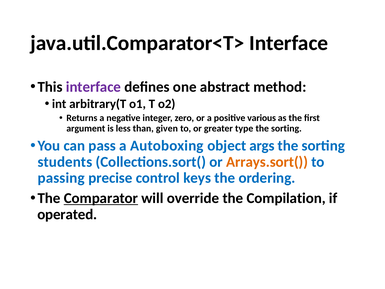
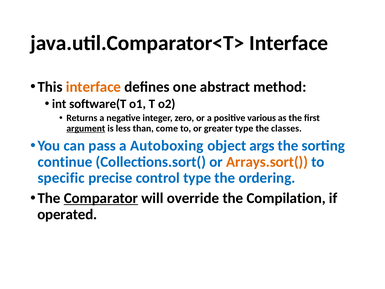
interface colour: purple -> orange (93, 87)
arbitrary(T: arbitrary(T -> software(T (98, 104)
argument underline: none -> present (86, 128)
given: given -> come (167, 128)
sorting: sorting -> classes (286, 128)
students: students -> continue (65, 162)
passing: passing -> specific (61, 178)
control keys: keys -> type (197, 178)
